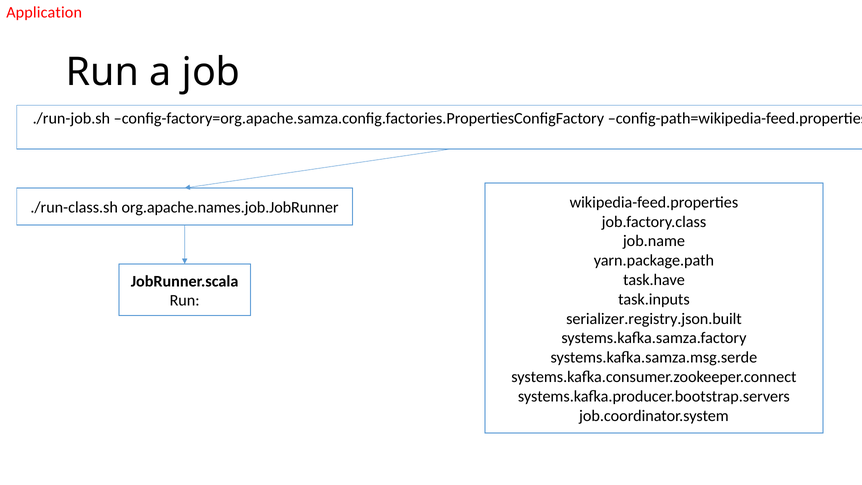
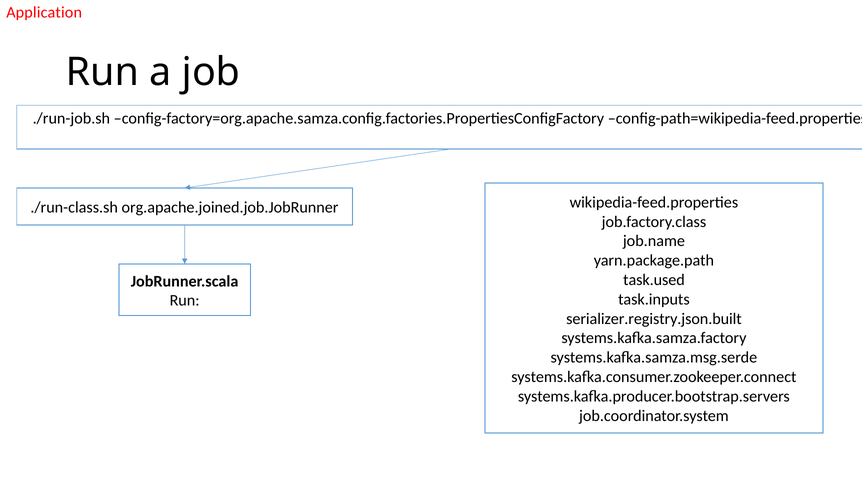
org.apache.names.job.JobRunner: org.apache.names.job.JobRunner -> org.apache.joined.job.JobRunner (230, 208)
task.have: task.have -> task.used (654, 280)
